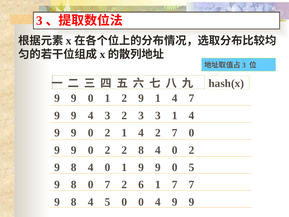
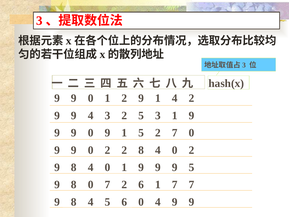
4 7: 7 -> 2 (192, 98)
2 3: 3 -> 5 (141, 115)
3 1 4: 4 -> 9 (192, 115)
2: 2 -> 9 (107, 133)
4: 4 -> 5 (141, 133)
0: 0 -> 9 (175, 167)
5 0: 0 -> 6 (124, 202)
